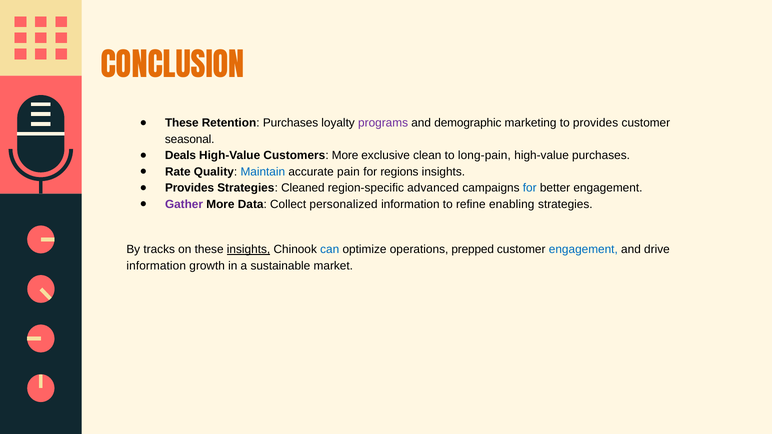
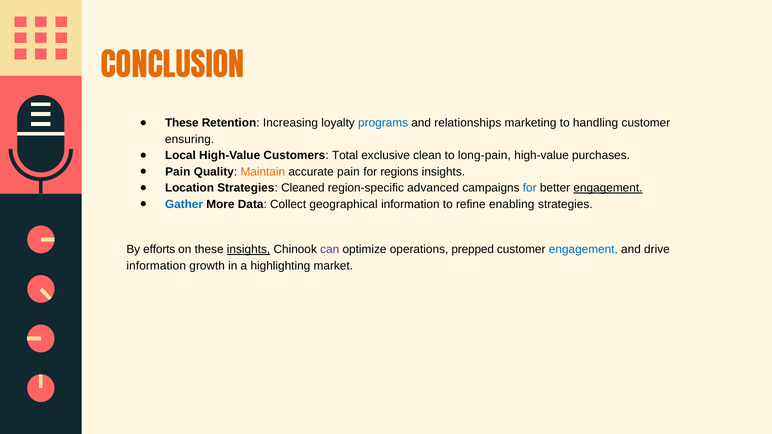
Retention Purchases: Purchases -> Increasing (290, 123)
programs colour: purple -> blue (383, 123)
demographic: demographic -> relationships (468, 123)
to provides: provides -> handling (596, 123)
seasonal: seasonal -> ensuring (190, 139)
Deals: Deals -> Local (180, 155)
Customers More: More -> Total (345, 155)
Rate: Rate -> Pain (178, 172)
Maintain colour: blue -> orange (263, 172)
Provides: Provides -> Location (189, 188)
engagement underline: none -> present (608, 188)
Gather colour: purple -> blue (184, 204)
personalized: personalized -> geographical (344, 204)
tracks: tracks -> efforts (159, 250)
can colour: blue -> purple (330, 250)
sustainable: sustainable -> highlighting (280, 266)
